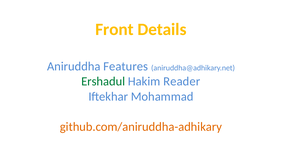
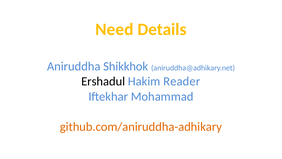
Front: Front -> Need (114, 29)
Features: Features -> Shikkhok (126, 66)
Ershadul colour: green -> black (103, 81)
